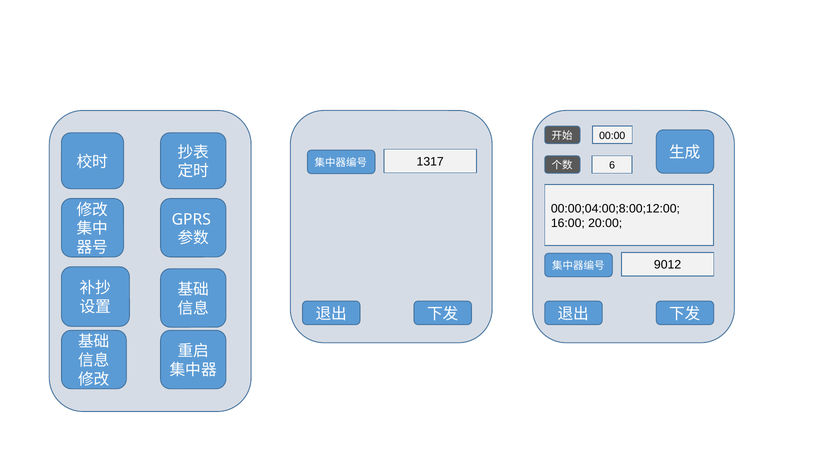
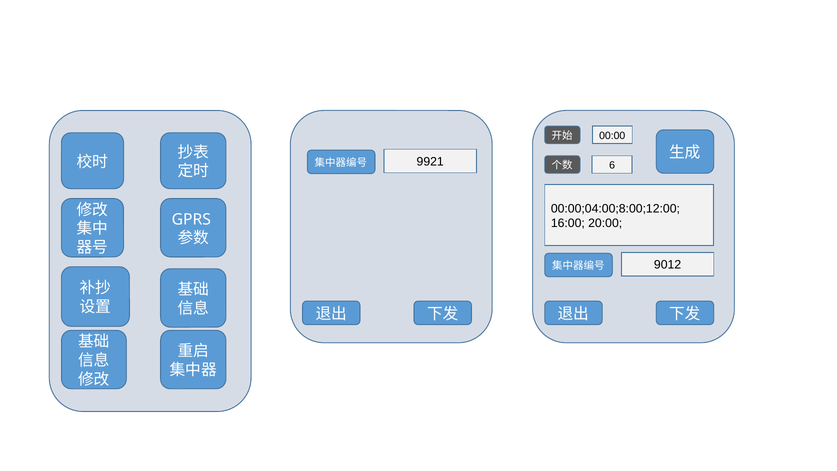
1317: 1317 -> 9921 (430, 162)
